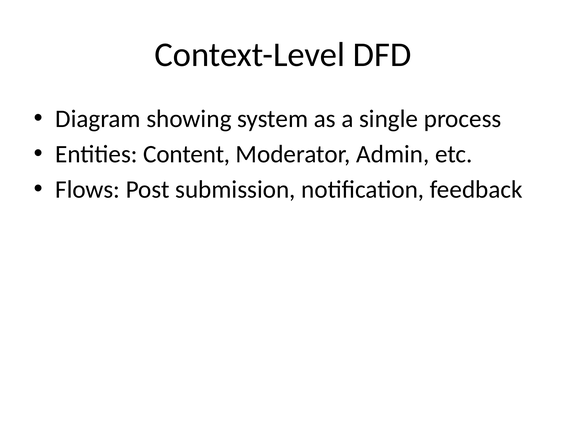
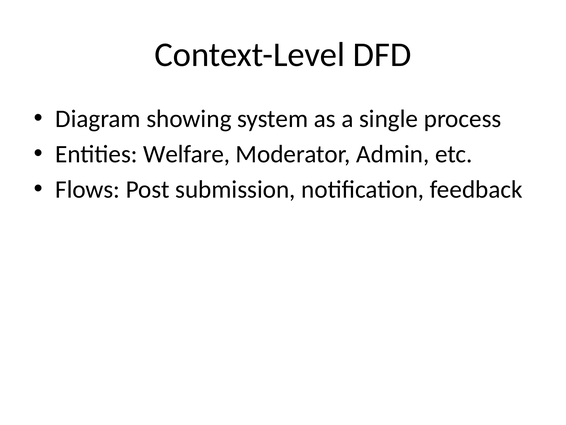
Content: Content -> Welfare (187, 154)
